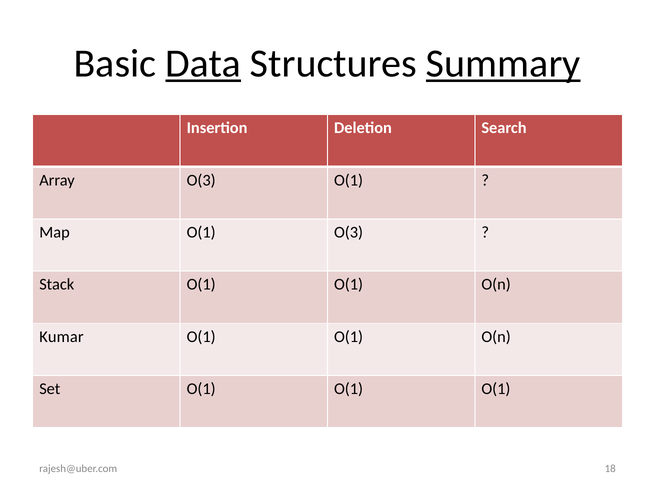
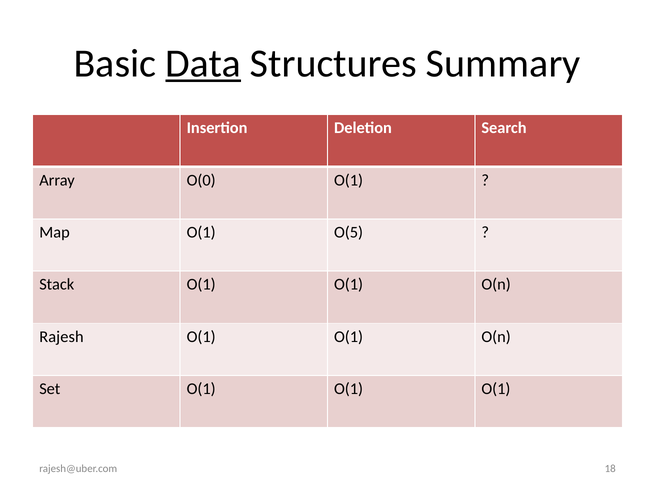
Summary underline: present -> none (503, 63)
Array O(3: O(3 -> O(0 (201, 180)
O(1 O(3: O(3 -> O(5 (349, 232)
Kumar: Kumar -> Rajesh (61, 337)
